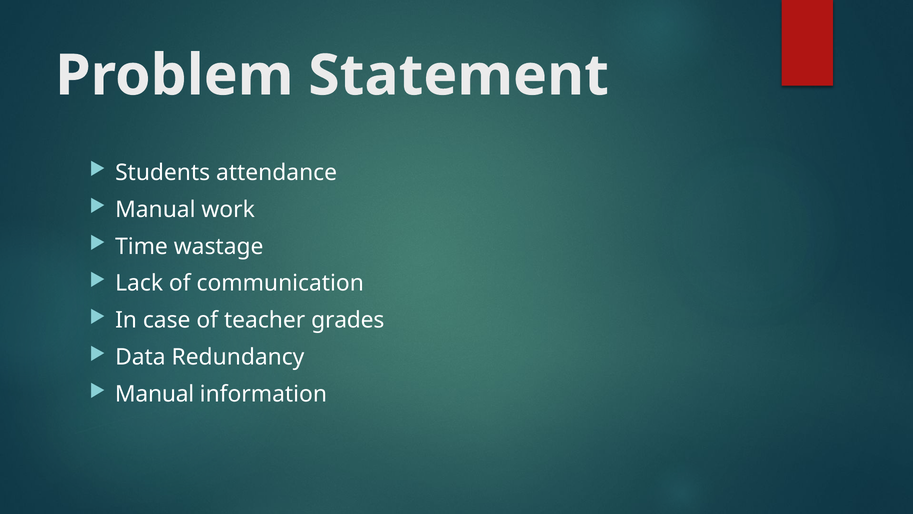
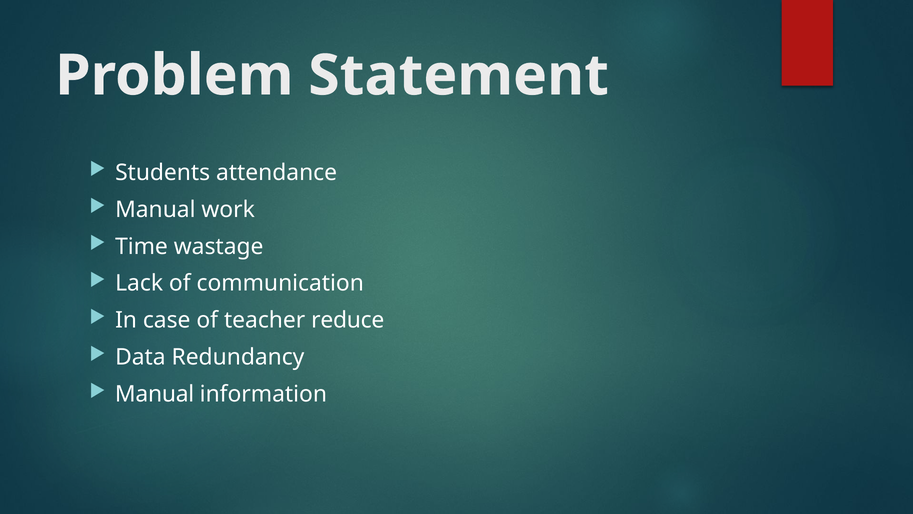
grades: grades -> reduce (348, 320)
